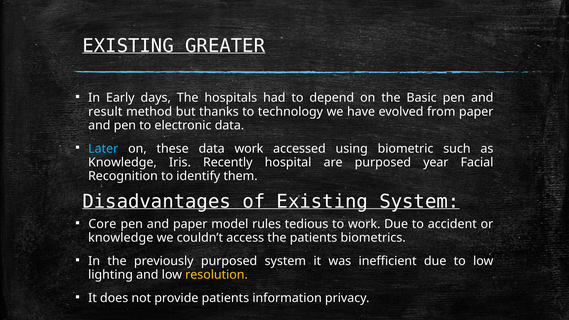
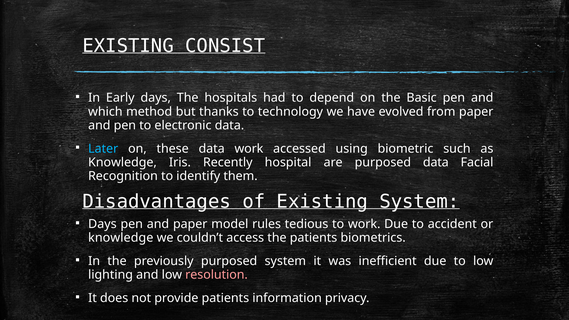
GREATER: GREATER -> CONSIST (225, 46)
result: result -> which (105, 112)
purposed year: year -> data (436, 162)
Core: Core -> Days (102, 224)
resolution colour: yellow -> pink (217, 275)
